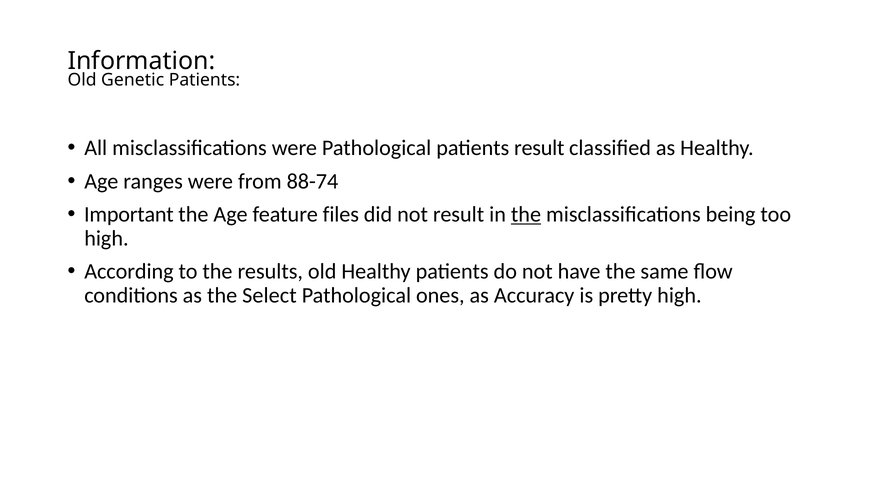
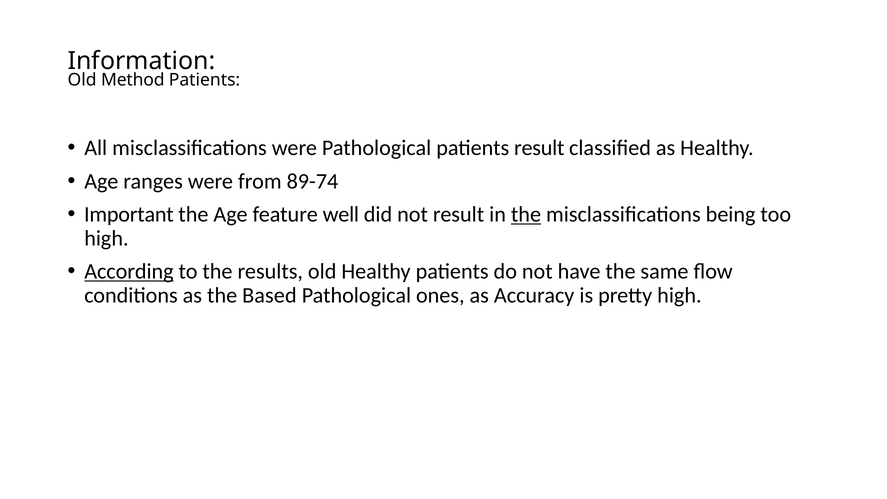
Genetic: Genetic -> Method (133, 80)
88-74: 88-74 -> 89-74 (312, 181)
files: files -> well (341, 214)
According underline: none -> present (129, 271)
Select: Select -> Based (269, 295)
